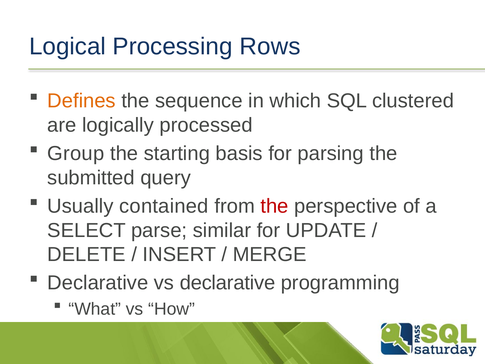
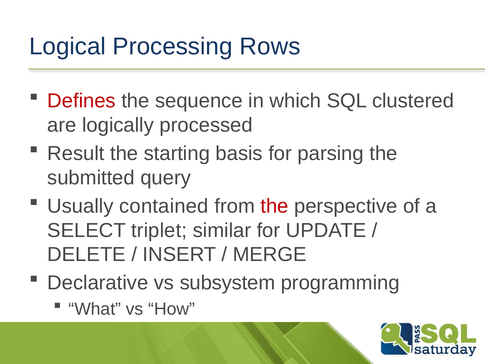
Defines colour: orange -> red (82, 101)
Group: Group -> Result (76, 153)
parse: parse -> triplet (159, 230)
vs declarative: declarative -> subsystem (227, 283)
